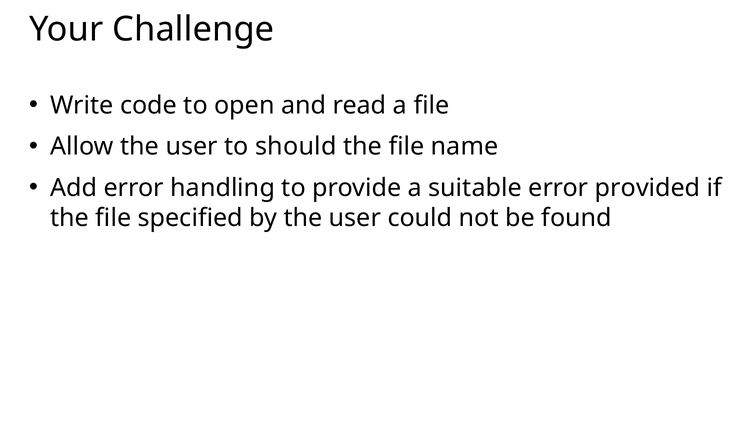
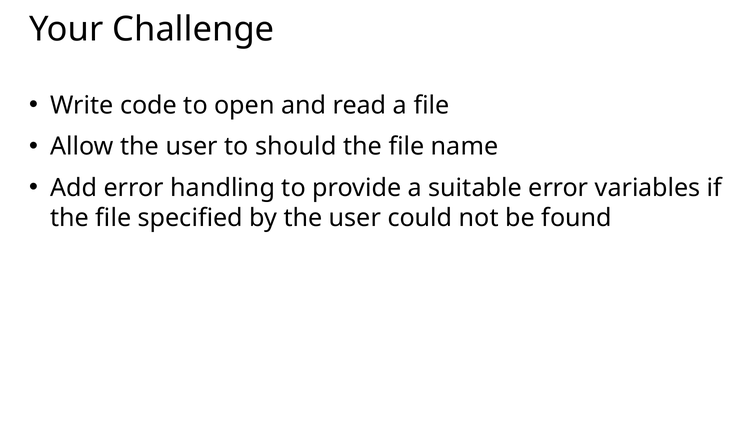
provided: provided -> variables (648, 188)
